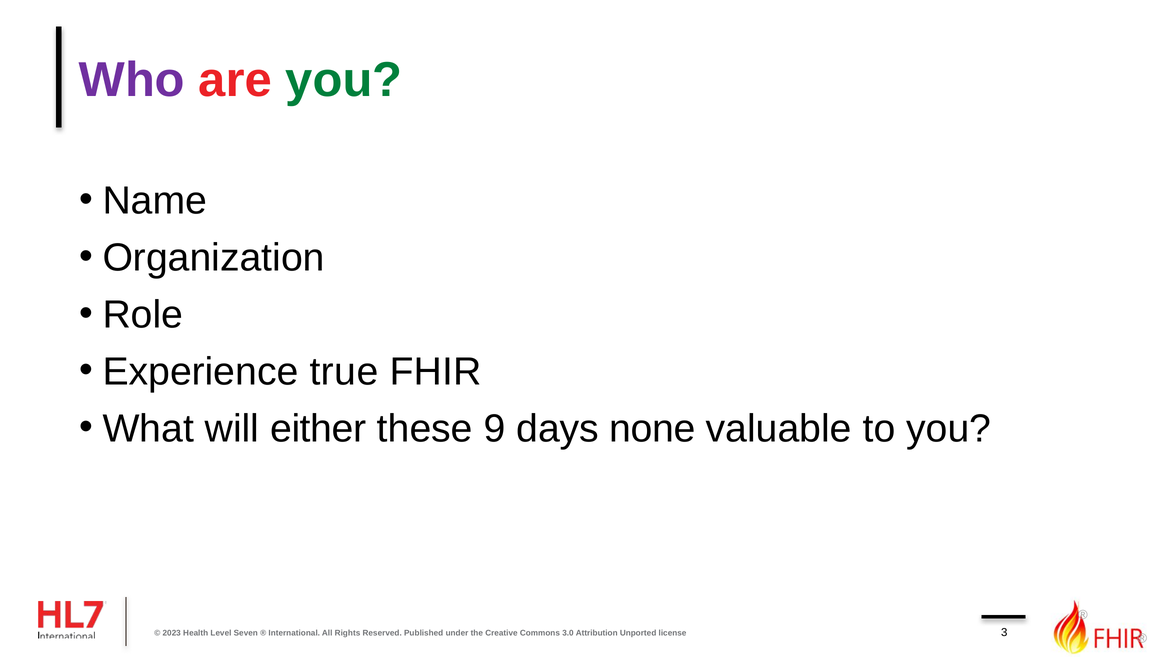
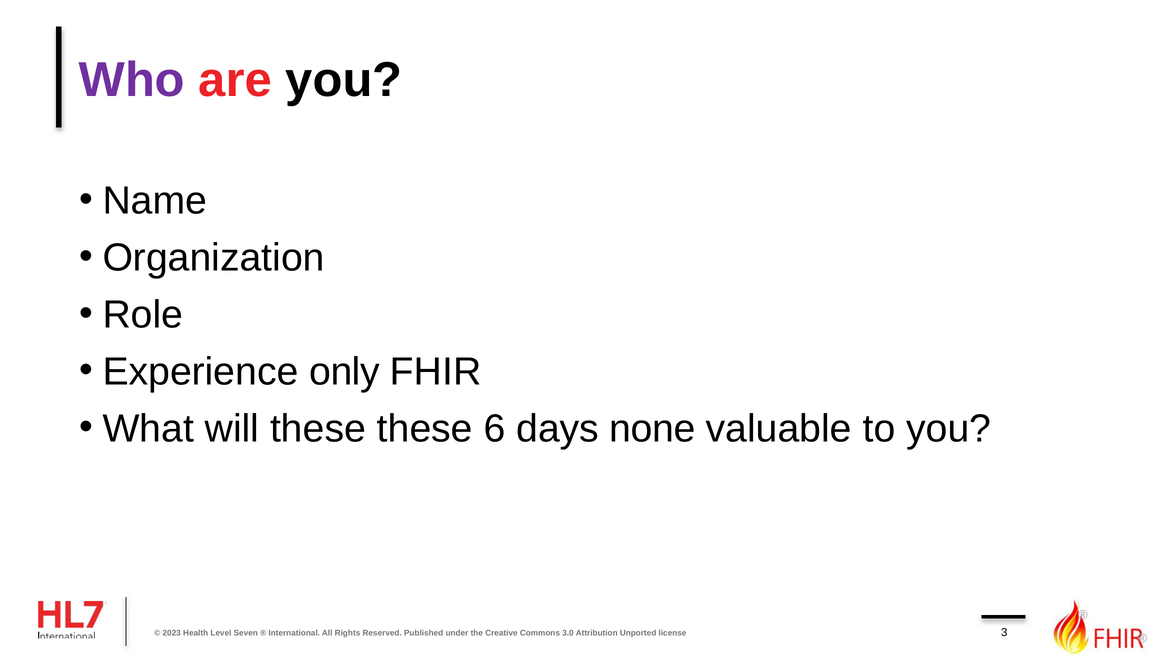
you colour: green -> black (344, 80)
true: true -> only (344, 371)
will either: either -> these (318, 428)
9: 9 -> 6 (495, 428)
